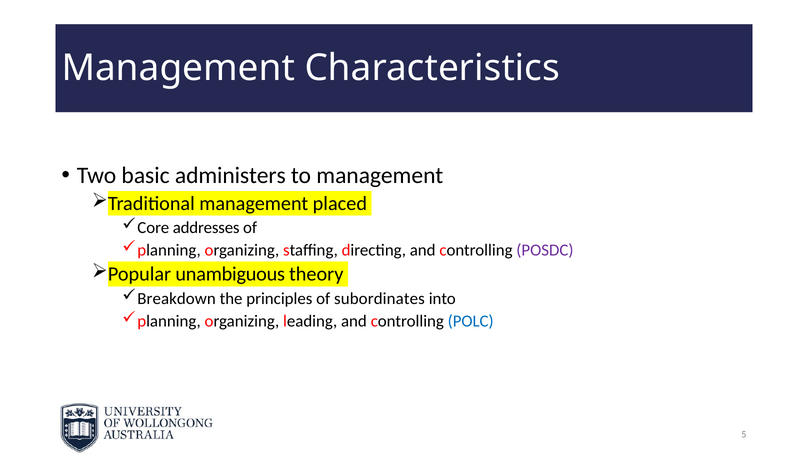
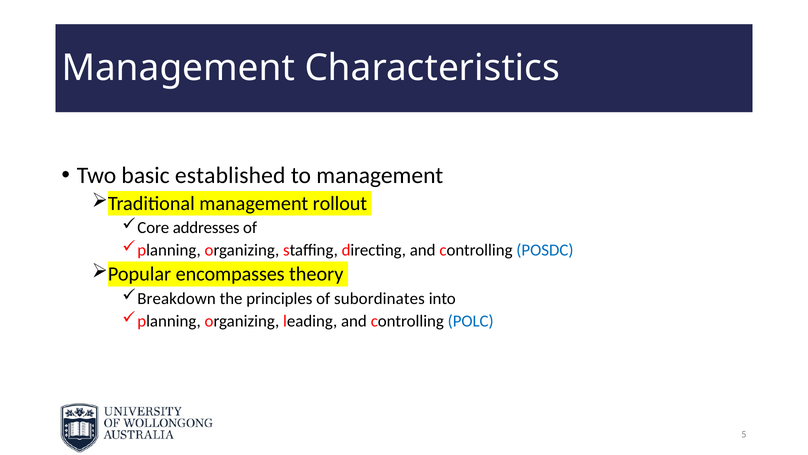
administers: administers -> established (230, 175)
placed: placed -> rollout (340, 203)
POSDC colour: purple -> blue (545, 250)
unambiguous: unambiguous -> encompasses (230, 274)
